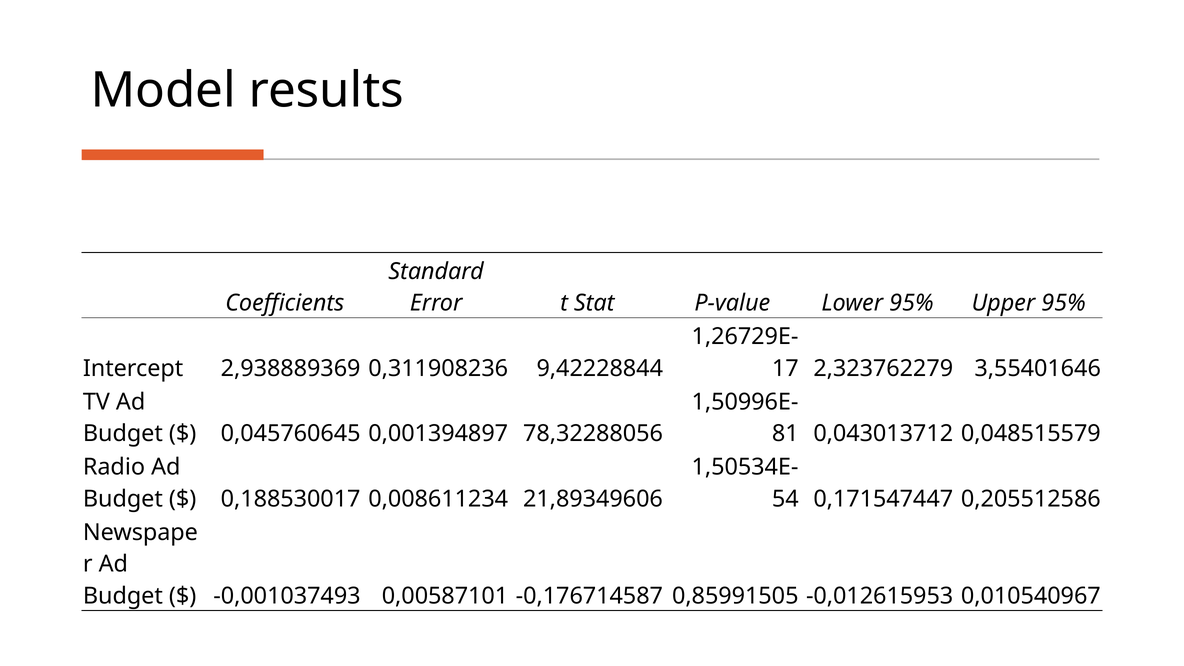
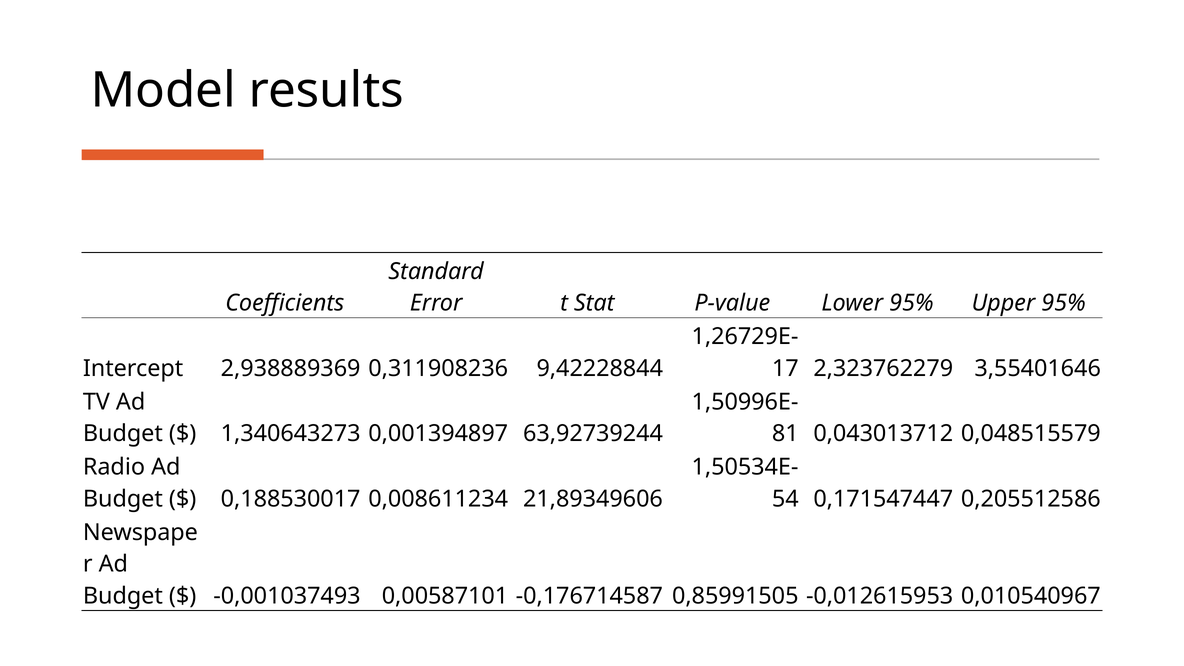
0,045760645: 0,045760645 -> 1,340643273 (291, 434)
78,32288056: 78,32288056 -> 63,92739244 (593, 434)
